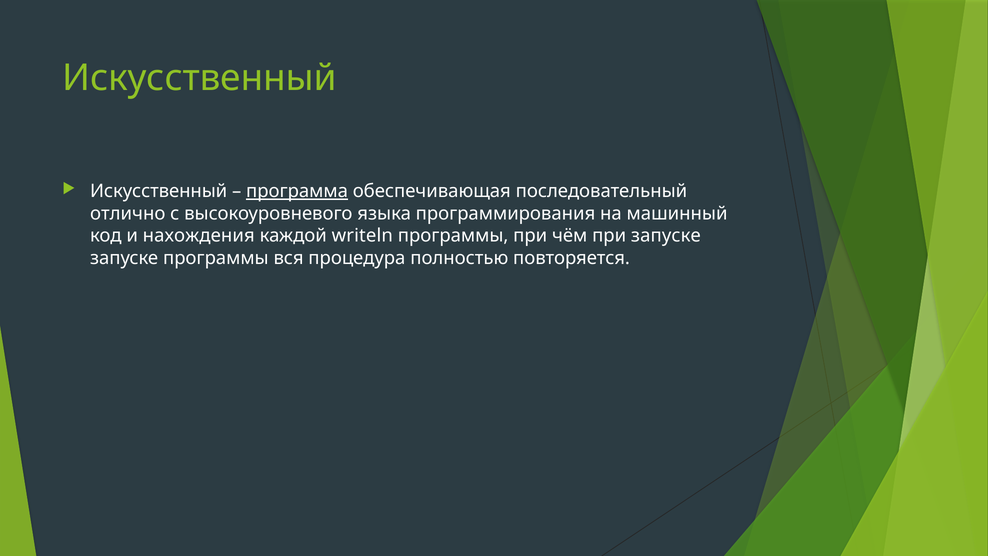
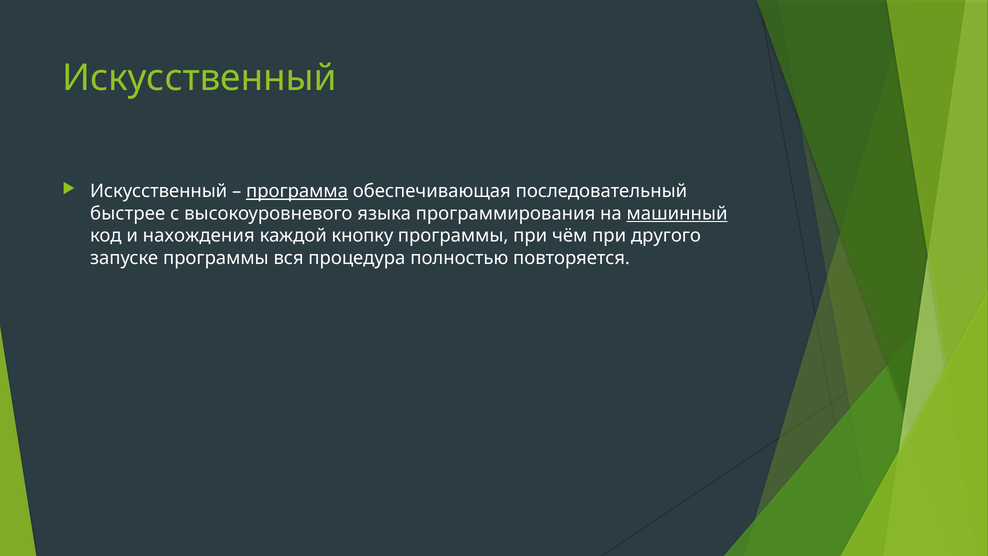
отлично: отлично -> быстрее (128, 213)
машинный underline: none -> present (677, 213)
writeln: writeln -> кнопку (362, 236)
при запуске: запуске -> другого (666, 236)
